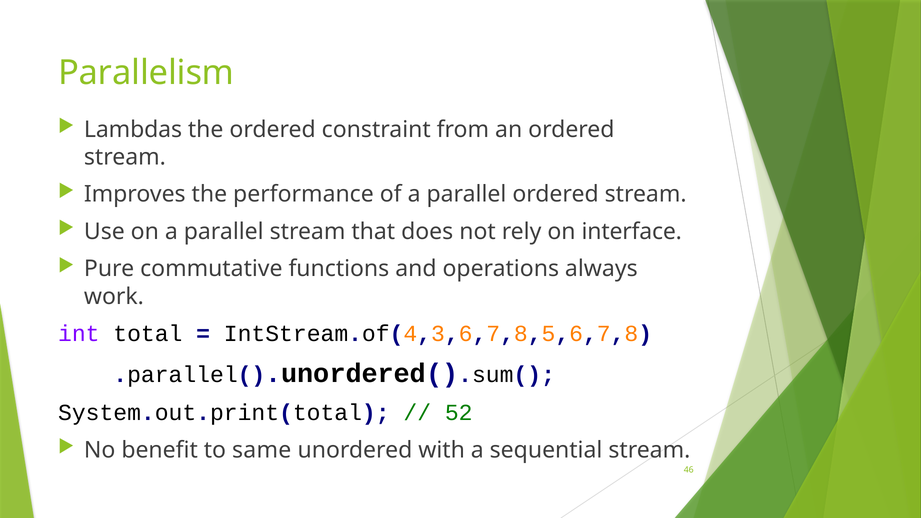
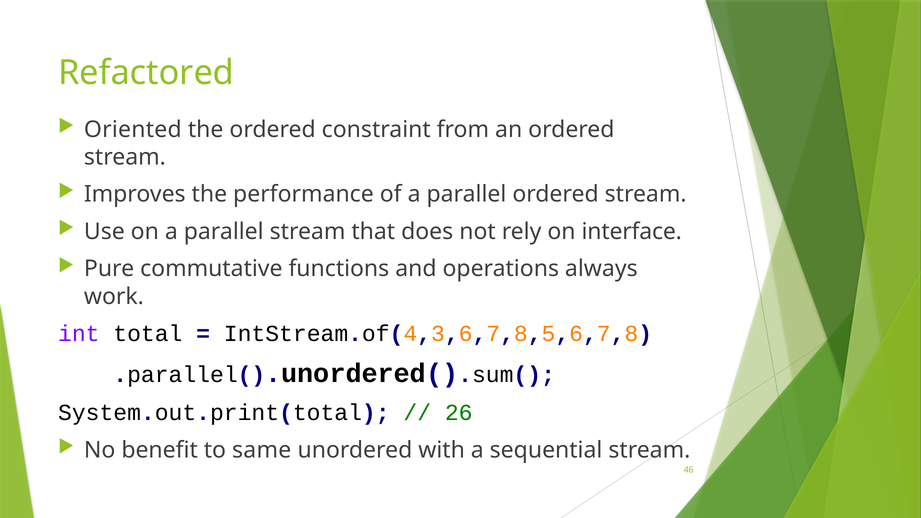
Parallelism: Parallelism -> Refactored (146, 73)
Lambdas: Lambdas -> Oriented (133, 129)
52: 52 -> 26 (459, 413)
